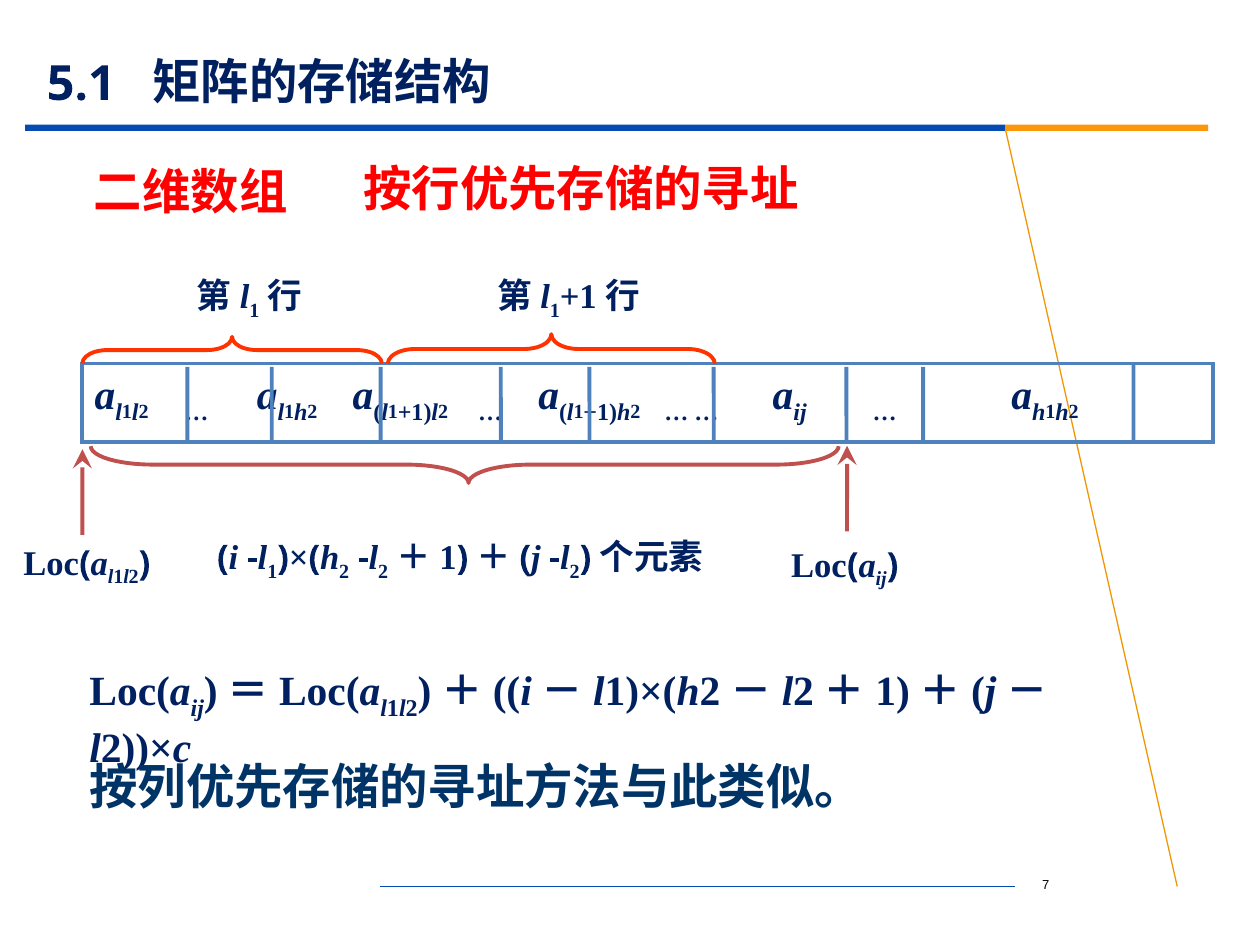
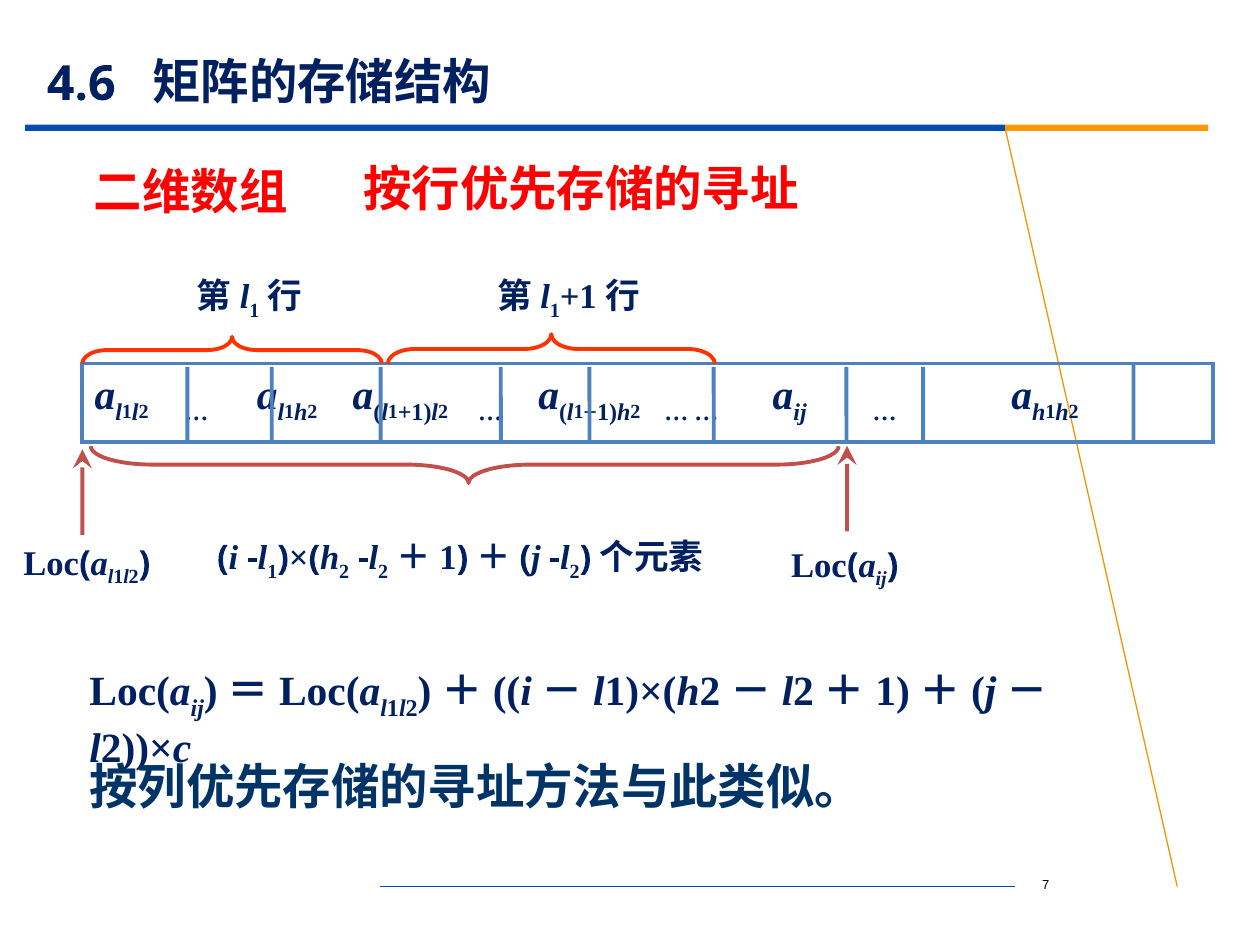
5.1: 5.1 -> 4.6 (81, 84)
